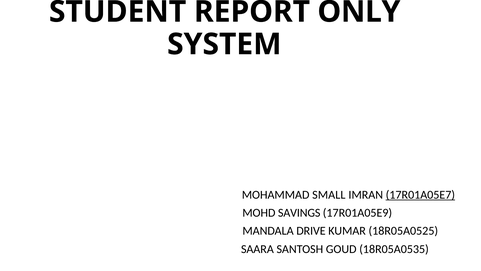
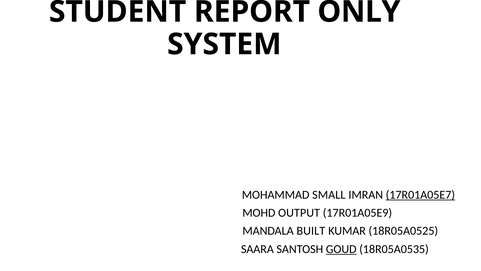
SAVINGS: SAVINGS -> OUTPUT (299, 213)
DRIVE: DRIVE -> BUILT (311, 231)
GOUD underline: none -> present (341, 249)
